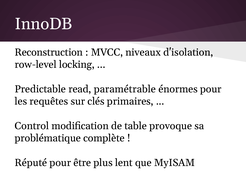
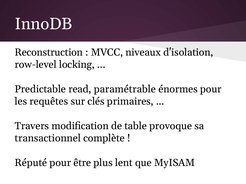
Control: Control -> Travers (32, 126)
problématique: problématique -> transactionnel (48, 138)
